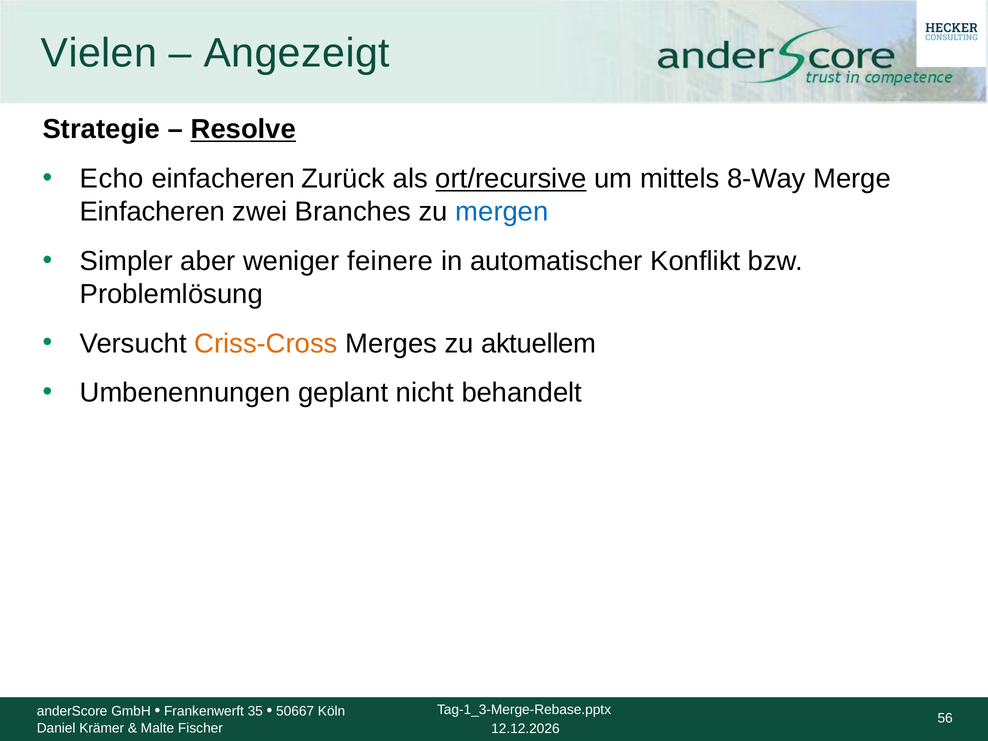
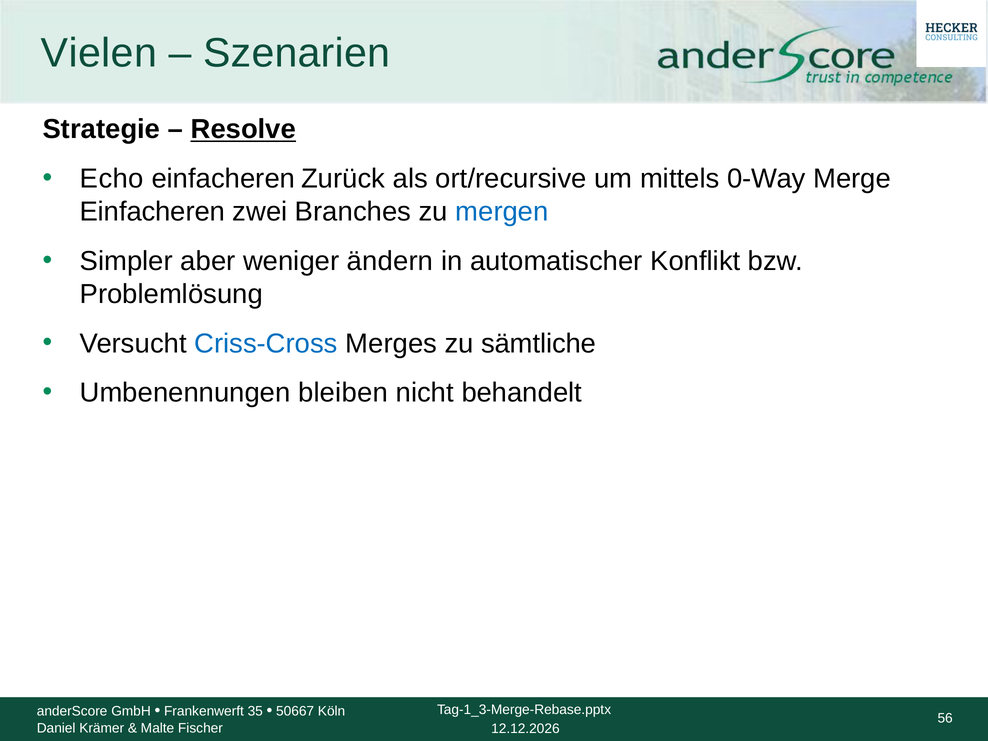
Angezeigt: Angezeigt -> Szenarien (297, 53)
ort/recursive underline: present -> none (511, 179)
8-Way: 8-Way -> 0-Way (766, 179)
feinere: feinere -> ändern (390, 261)
Criss-Cross colour: orange -> blue (266, 343)
aktuellem: aktuellem -> sämtliche (539, 343)
geplant: geplant -> bleiben (343, 393)
